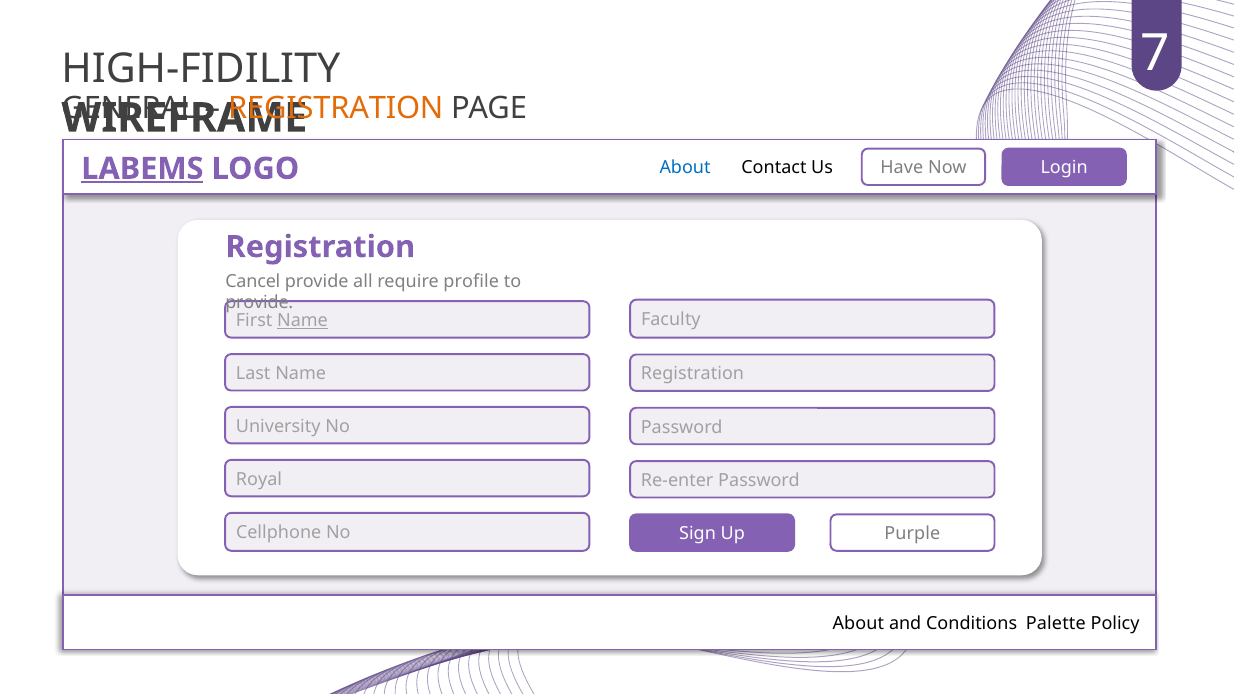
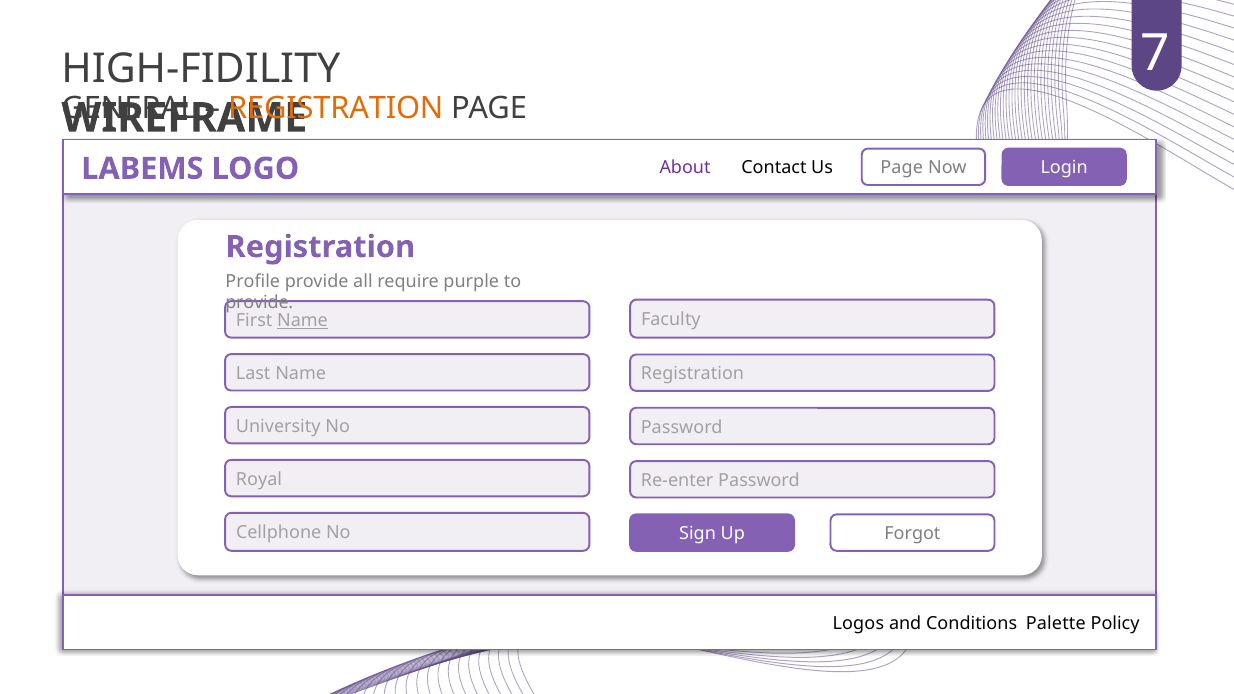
About colour: blue -> purple (685, 168)
Have: Have -> Page (902, 168)
LABEMS underline: present -> none (142, 169)
Cancel: Cancel -> Profile (253, 281)
profile: profile -> purple (471, 281)
Purple: Purple -> Forgot (912, 534)
About: About -> Logos (858, 623)
